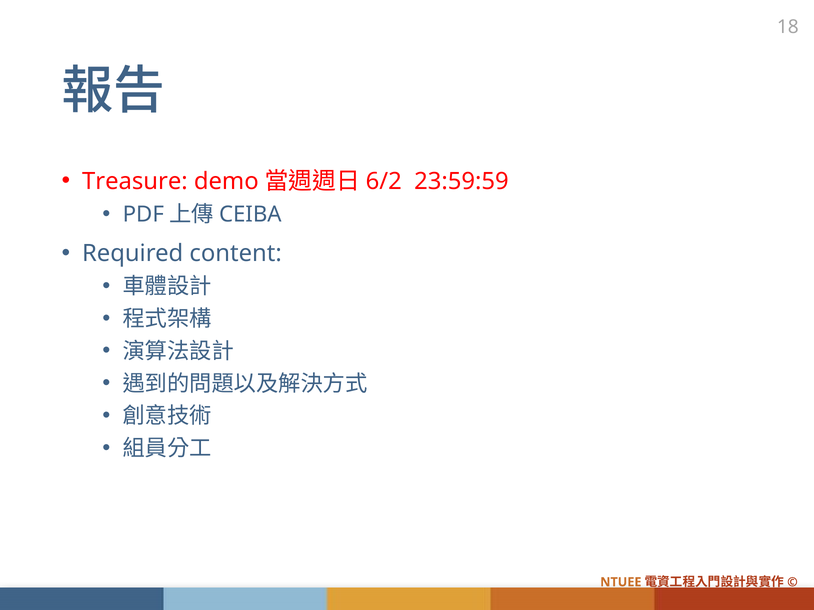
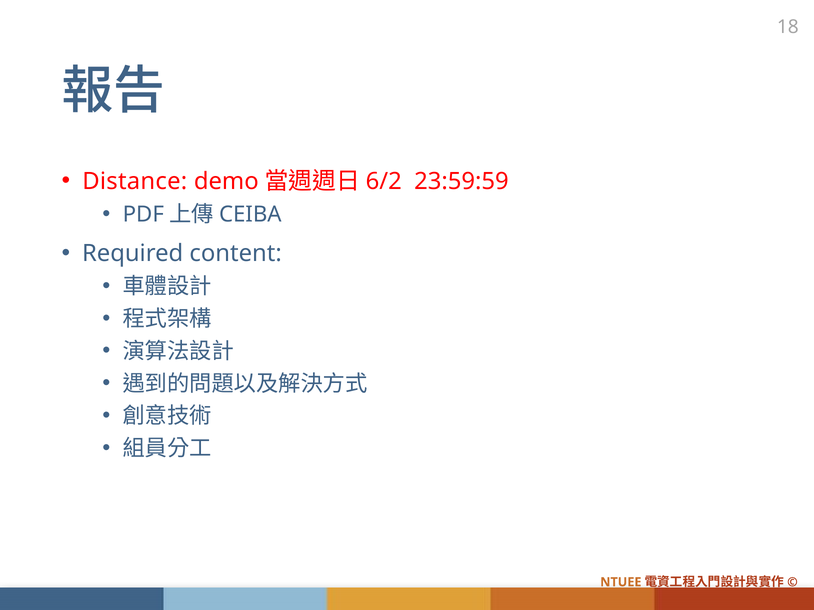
Treasure: Treasure -> Distance (135, 181)
